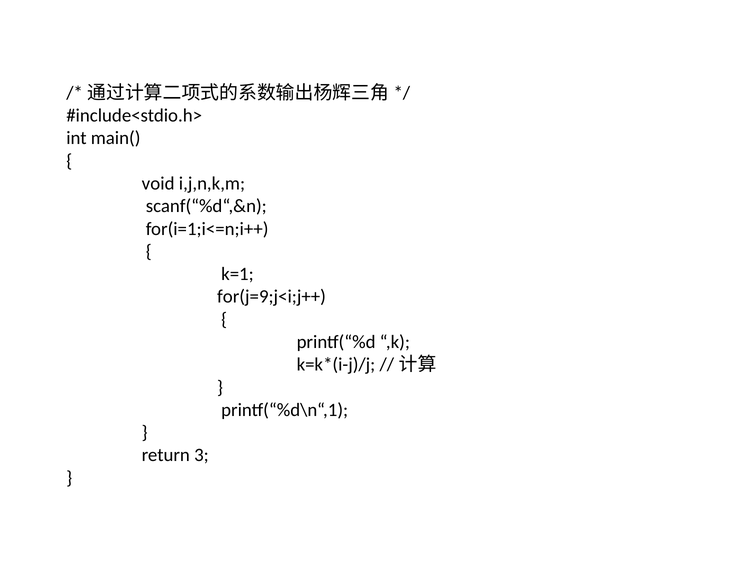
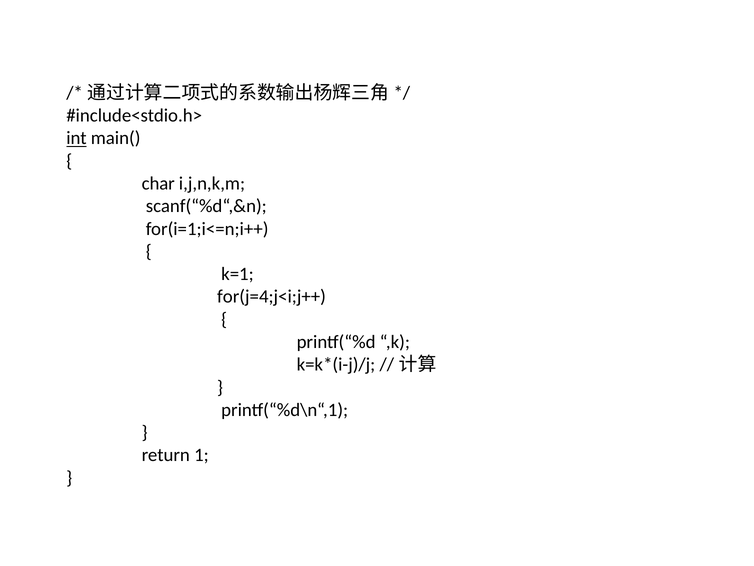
int underline: none -> present (76, 138)
void: void -> char (158, 183)
for(j=9;j<i;j++: for(j=9;j<i;j++ -> for(j=4;j<i;j++ (272, 296)
3: 3 -> 1 (201, 455)
